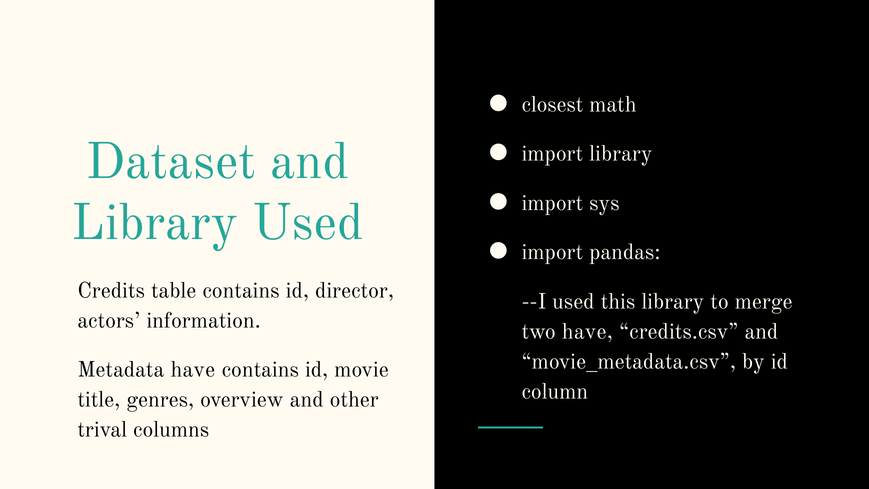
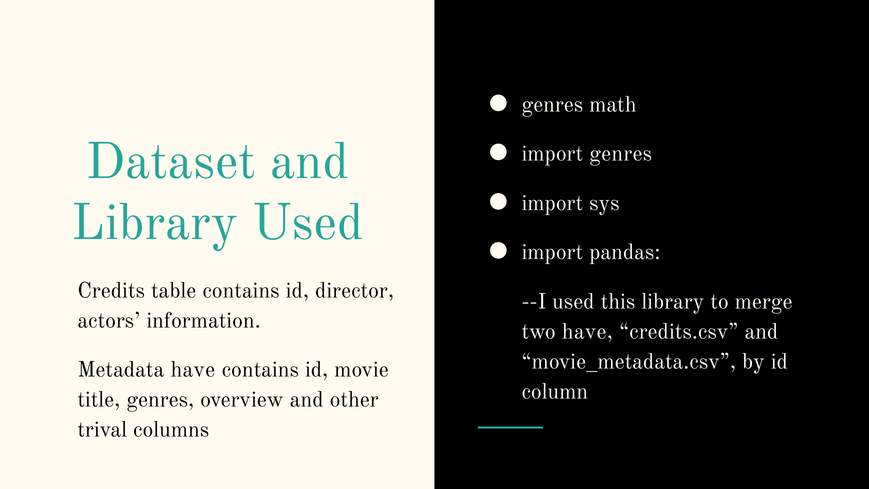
closest: closest -> genres (552, 104)
import library: library -> genres (621, 154)
